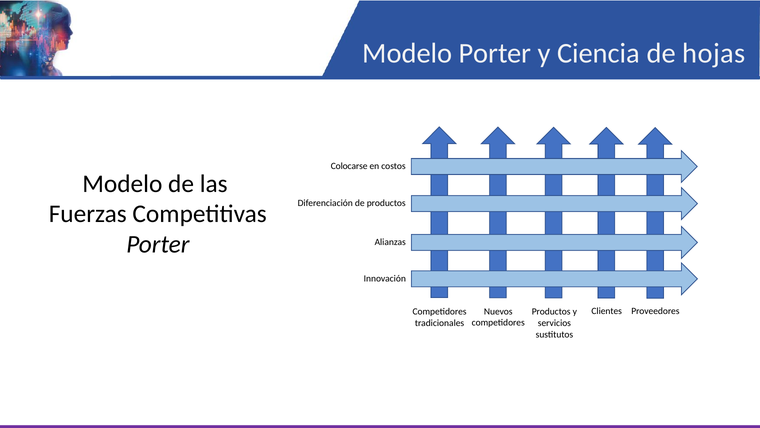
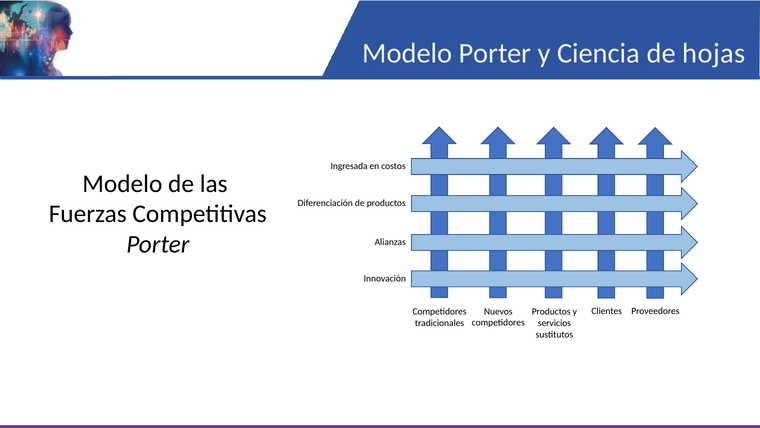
Colocarse: Colocarse -> Ingresada (349, 166)
